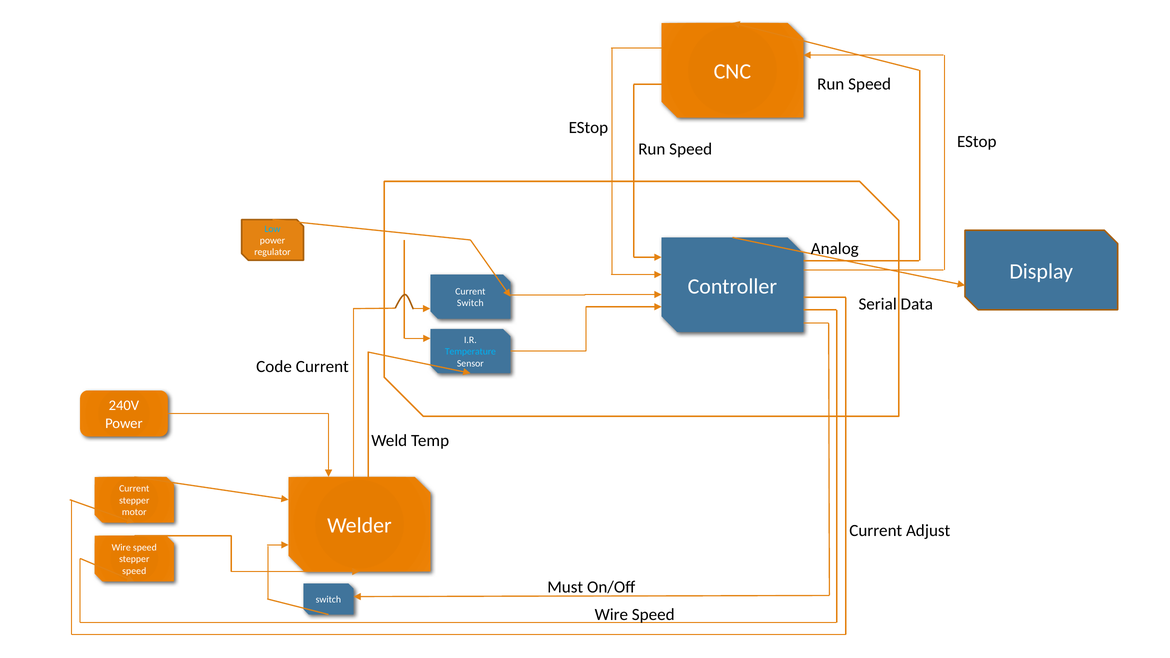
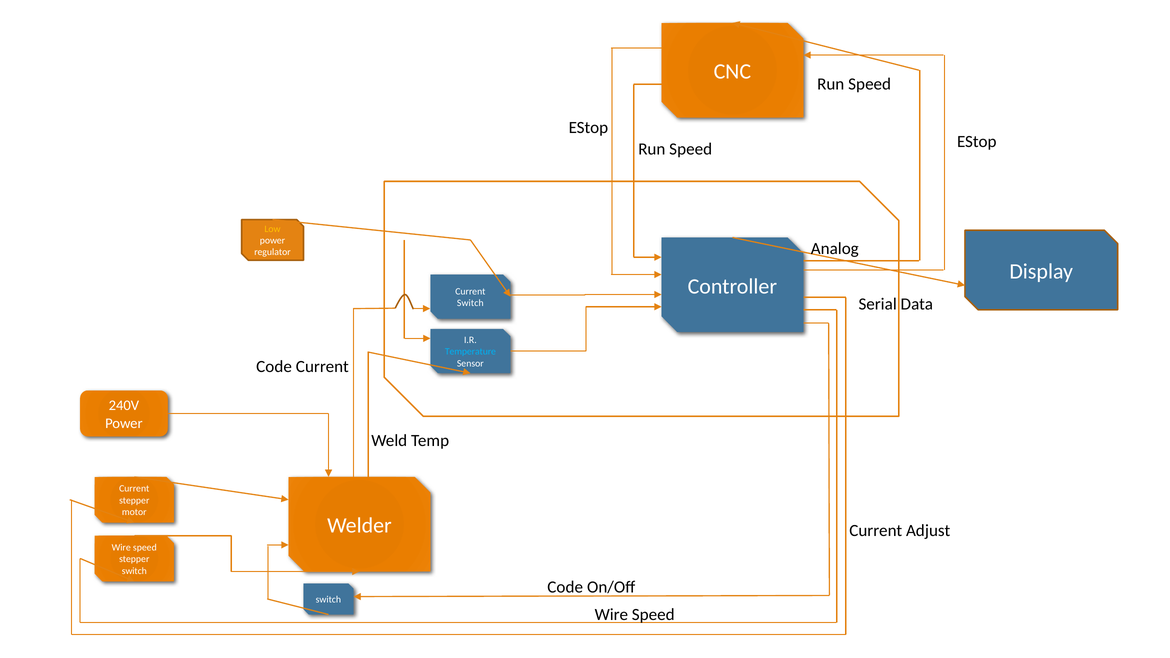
Low colour: light blue -> yellow (272, 229)
speed: speed -> switch (134, 571)
Must: Must -> Code (565, 587)
